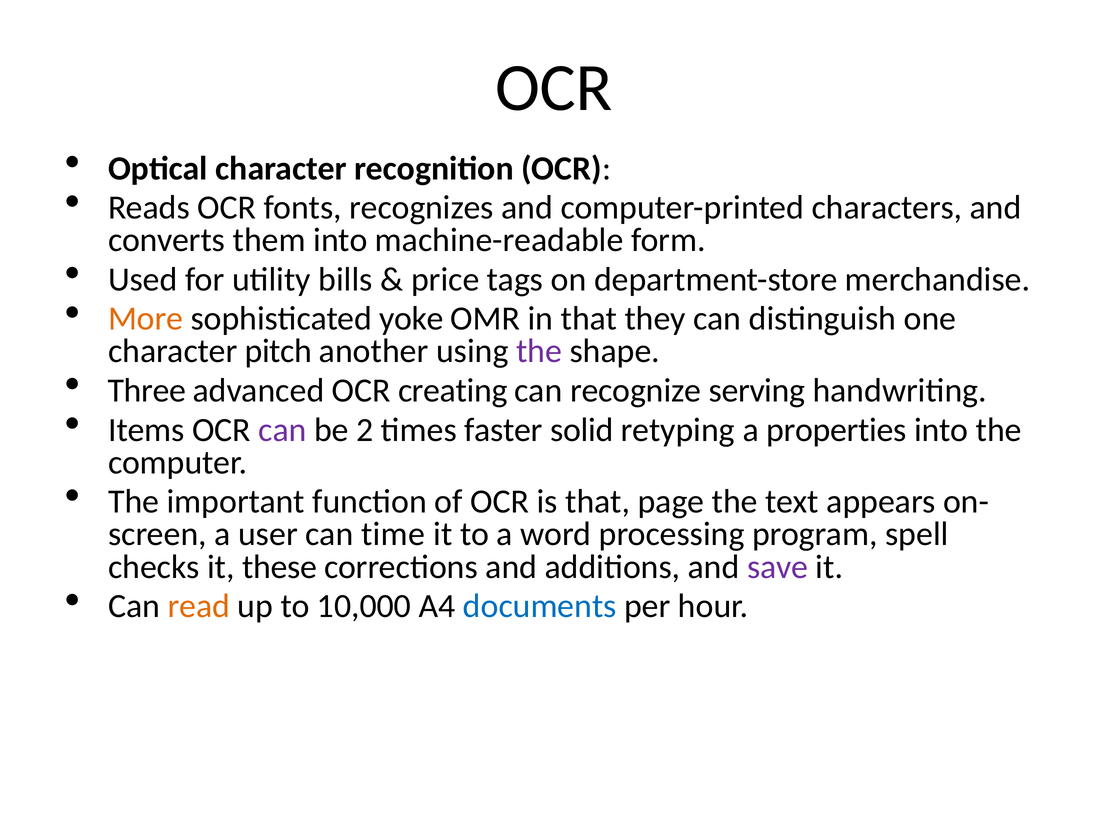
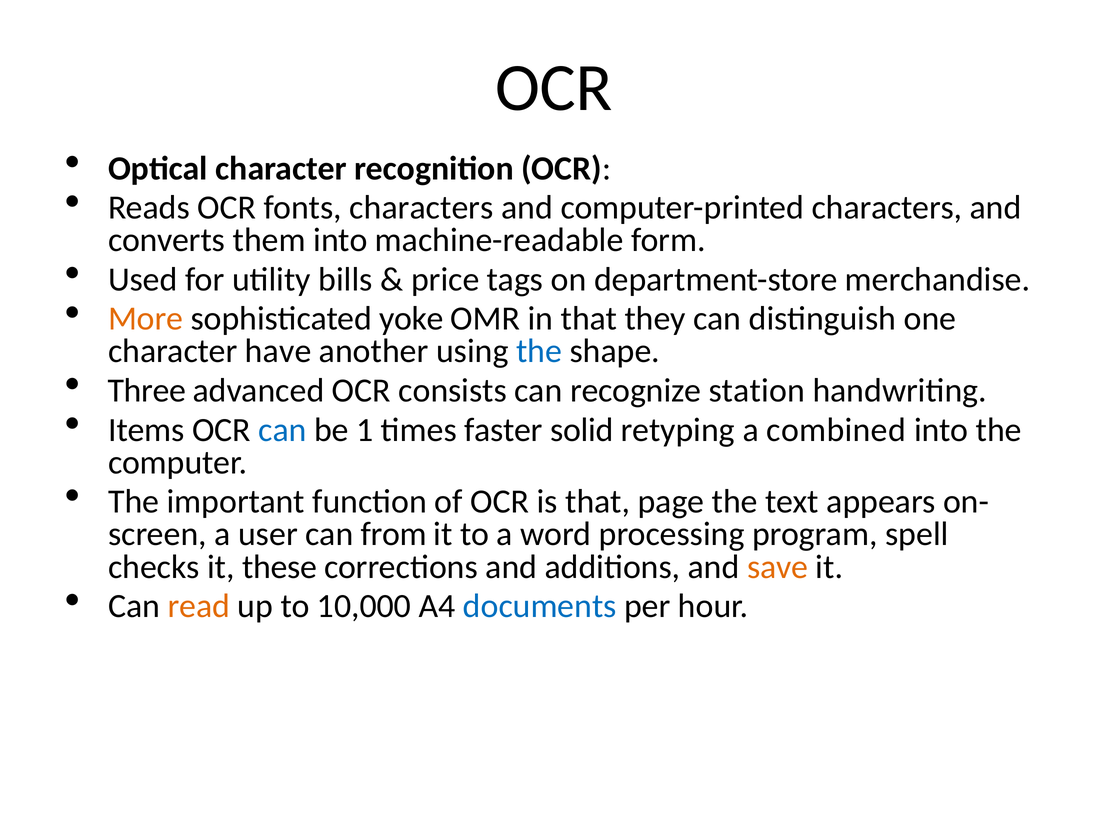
fonts recognizes: recognizes -> characters (421, 208)
pitch: pitch -> have (278, 351)
the colour: purple -> blue (539, 351)
creating: creating -> consists (453, 391)
serving: serving -> station (757, 391)
can colour: purple -> blue (282, 430)
2: 2 -> 1 (365, 430)
properties: properties -> combined (836, 430)
time: time -> from (394, 534)
save colour: purple -> orange (778, 567)
